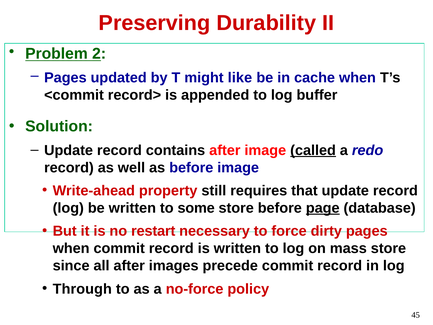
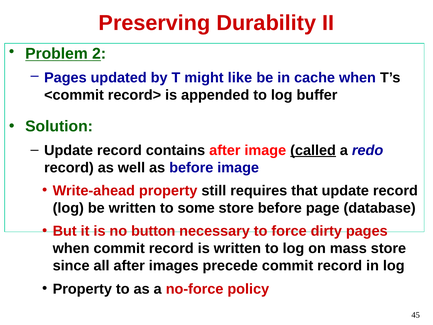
page underline: present -> none (323, 208)
restart: restart -> button (153, 231)
Through: Through -> Property (82, 289)
